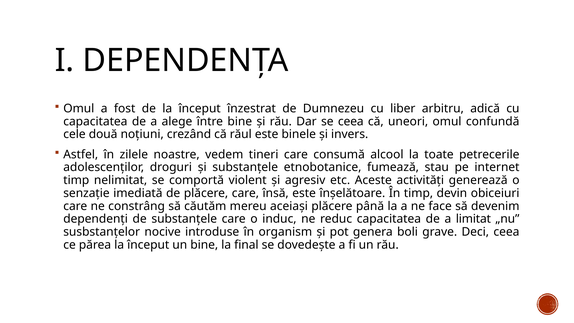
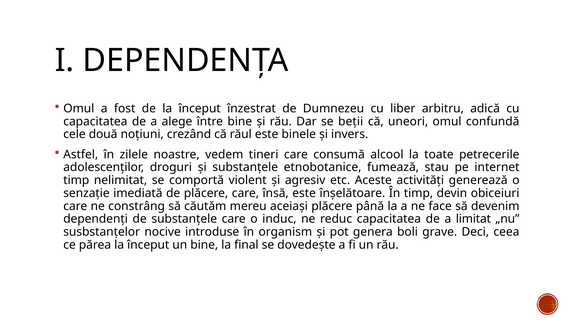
se ceea: ceea -> beții (351, 121)
